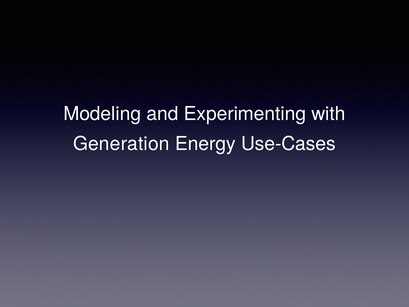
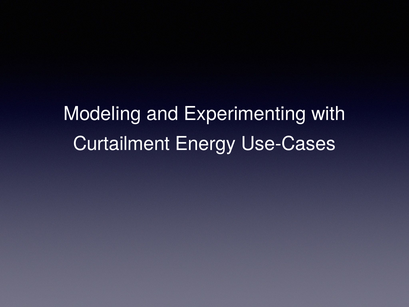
Generation: Generation -> Curtailment (121, 144)
